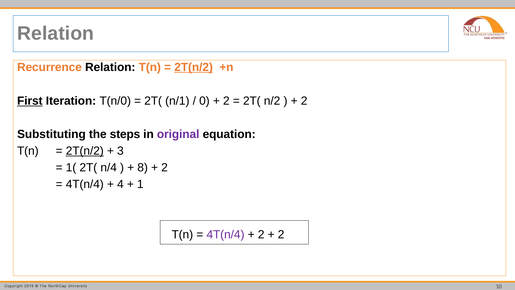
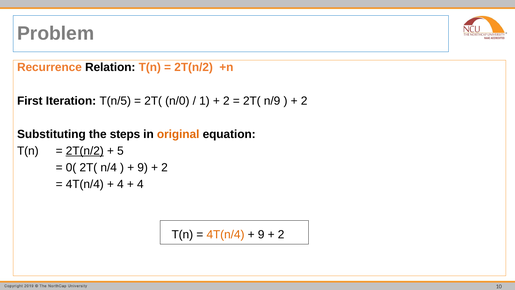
Relation: Relation -> Problem (56, 33)
2T(n/2 underline: present -> none (194, 67)
First underline: present -> none (30, 101)
T(n/0: T(n/0 -> T(n/5 (115, 101)
n/1: n/1 -> n/0 (177, 101)
0: 0 -> 1 (204, 101)
n/2: n/2 -> n/9 (272, 101)
original colour: purple -> orange (178, 134)
3: 3 -> 5 (120, 151)
1(: 1( -> 0( (71, 167)
8: 8 -> 9 (143, 167)
1: 1 -> 4 (140, 184)
4T(n/4 colour: purple -> orange (225, 234)
2: 2 -> 9 (261, 234)
